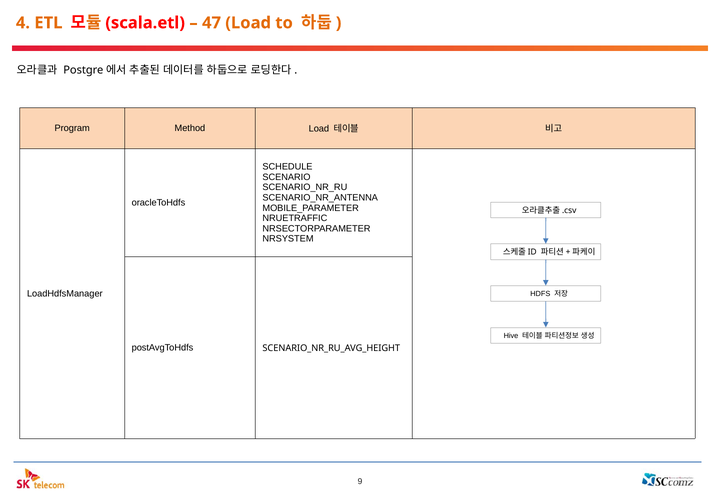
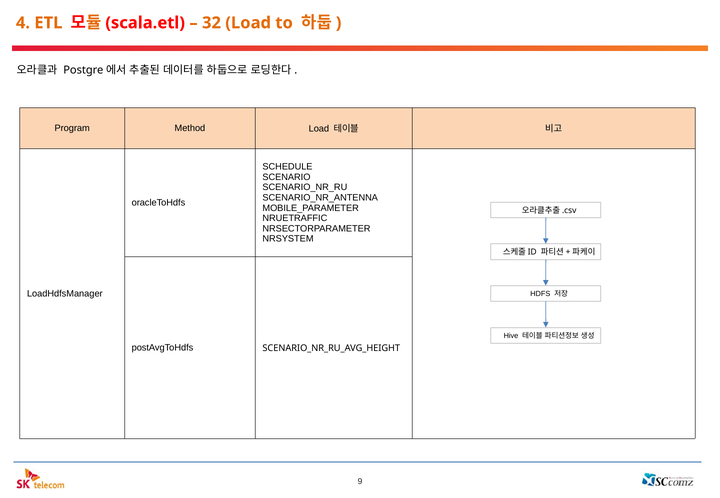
47: 47 -> 32 (212, 23)
